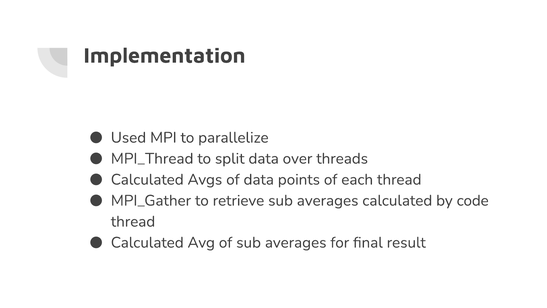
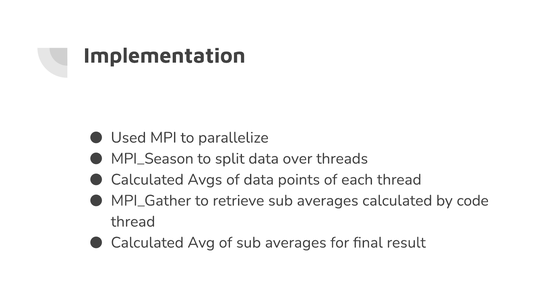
MPI_Thread: MPI_Thread -> MPI_Season (152, 158)
